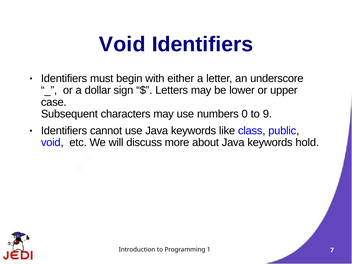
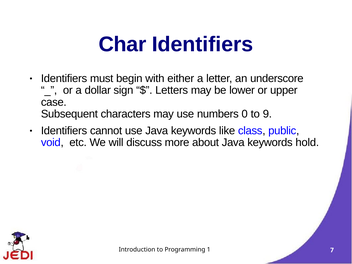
Void: Void -> Char (122, 44)
